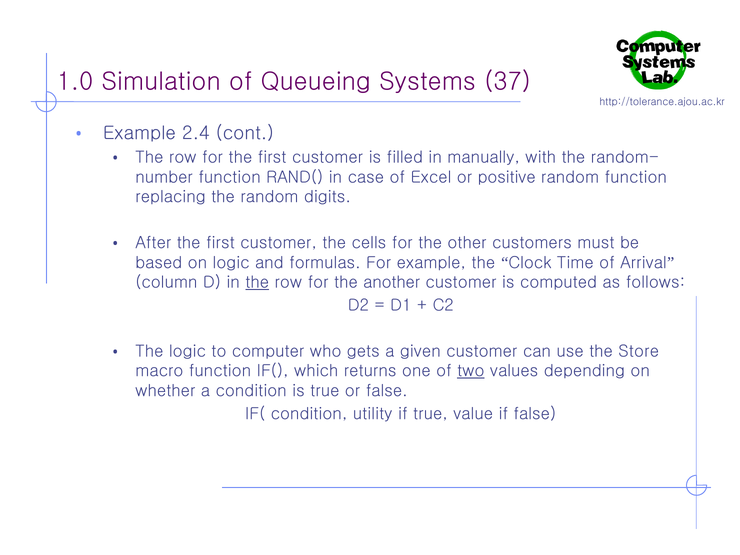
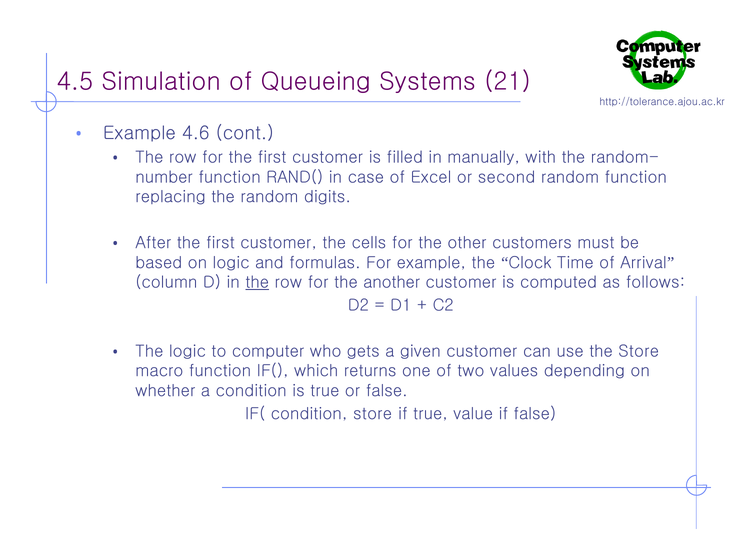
1.0: 1.0 -> 4.5 (75, 82)
37: 37 -> 21 (508, 82)
2.4: 2.4 -> 4.6 (196, 133)
positive: positive -> second (507, 177)
two underline: present -> none (471, 371)
condition utility: utility -> store (373, 414)
